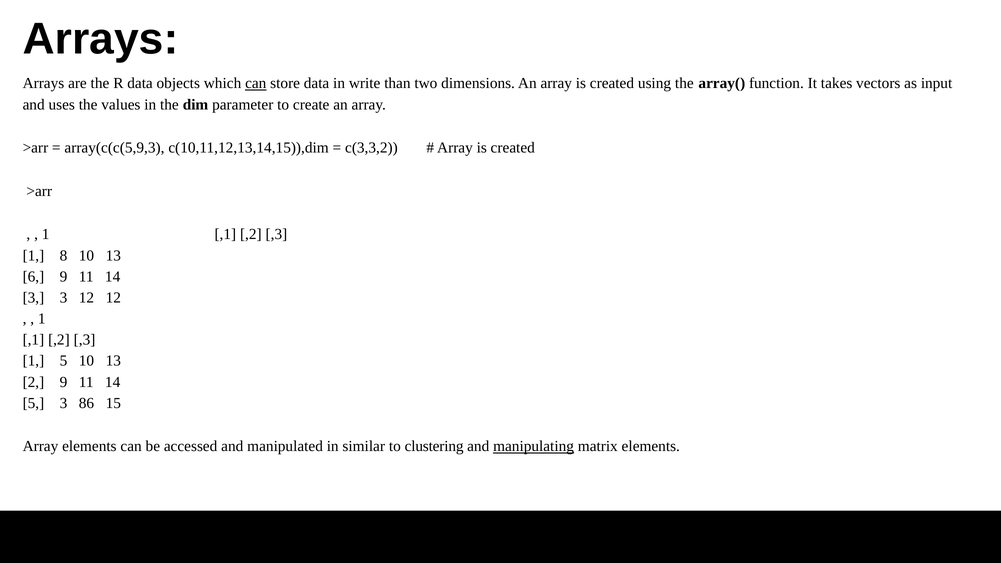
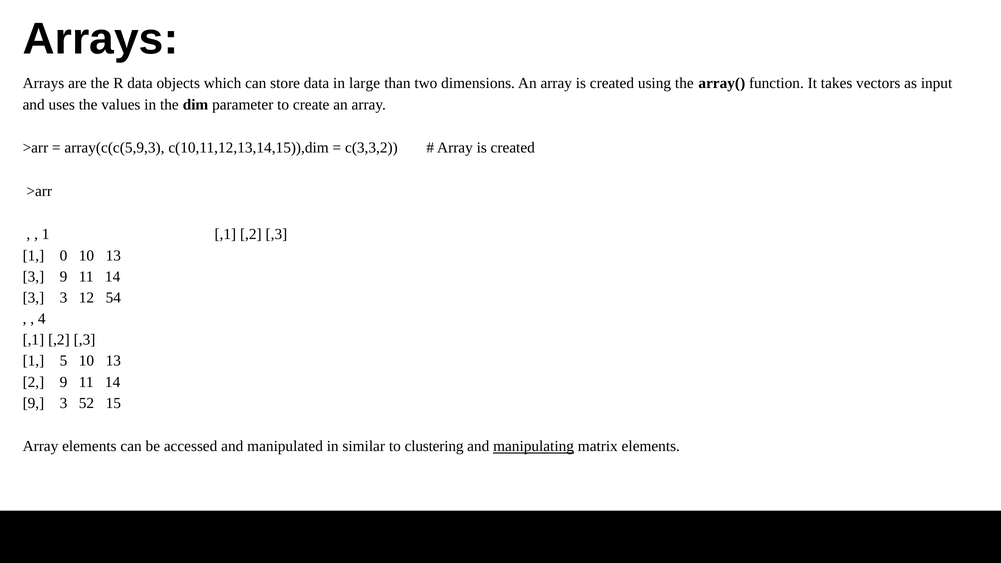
can underline: present -> none (256, 83)
write: write -> large (365, 83)
8: 8 -> 0 (63, 256)
6: 6 -> 3 (33, 277)
12 12: 12 -> 54 (113, 298)
1: 1 -> 4 (42, 319)
5: 5 -> 9 (33, 403)
86: 86 -> 52 (86, 403)
